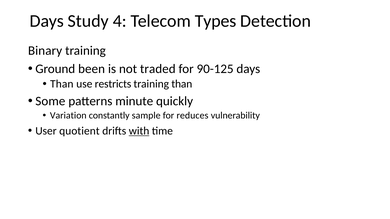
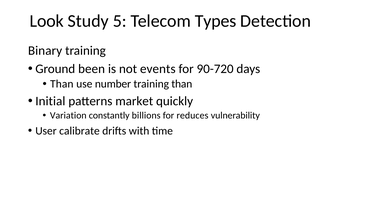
Days: Days -> Look (47, 21)
4: 4 -> 5 (120, 21)
traded: traded -> events (158, 69)
90-125: 90-125 -> 90-720 (215, 69)
restricts: restricts -> number (113, 84)
Some: Some -> Initial (50, 101)
minute: minute -> market (134, 101)
sample: sample -> billions (146, 116)
quotient: quotient -> calibrate (79, 131)
with underline: present -> none (139, 131)
